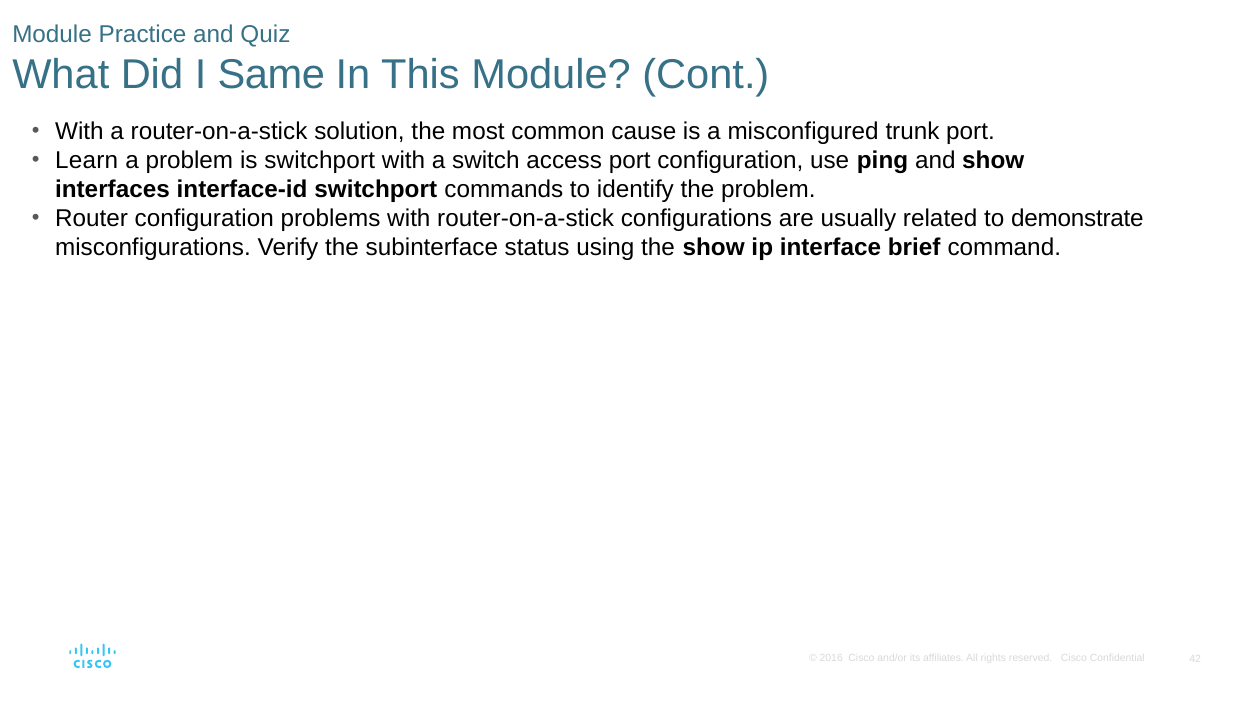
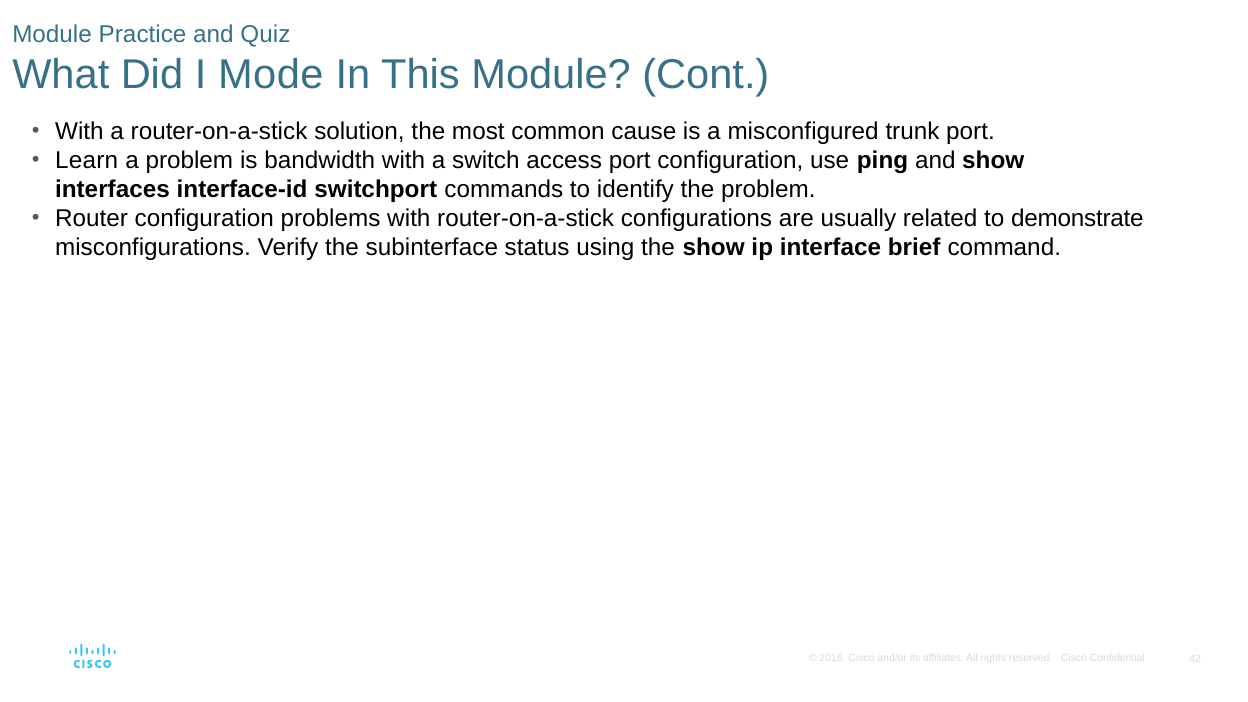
Same: Same -> Mode (271, 75)
is switchport: switchport -> bandwidth (320, 161)
